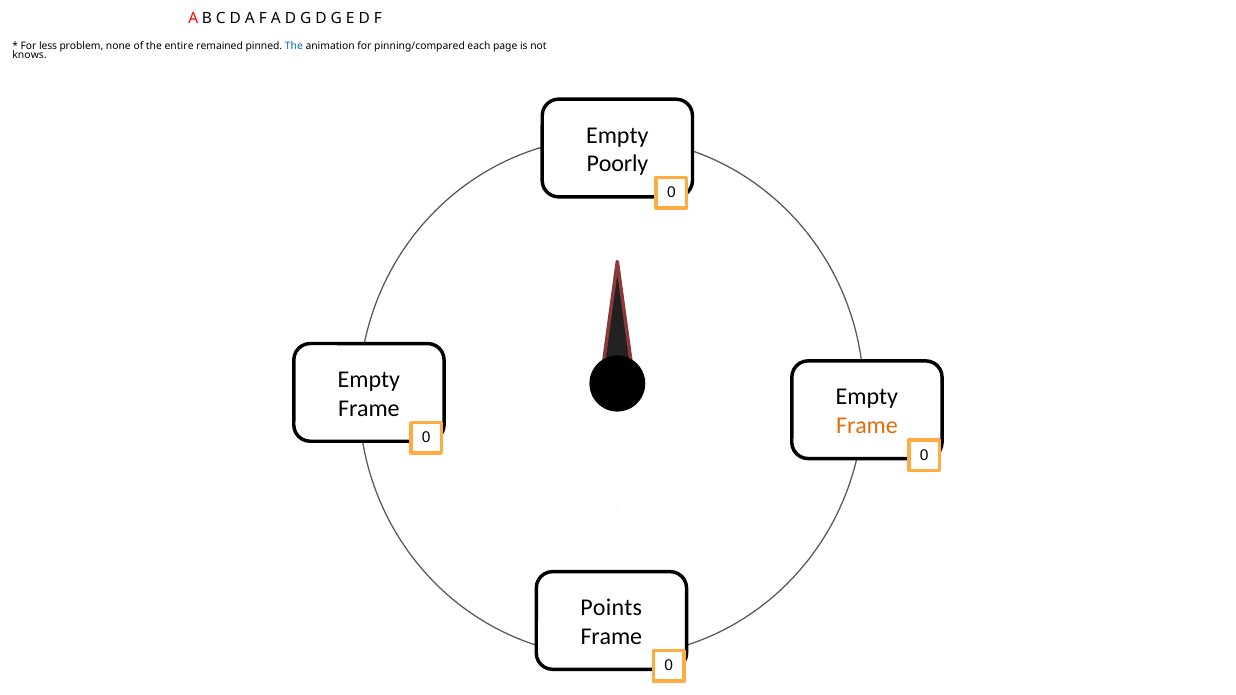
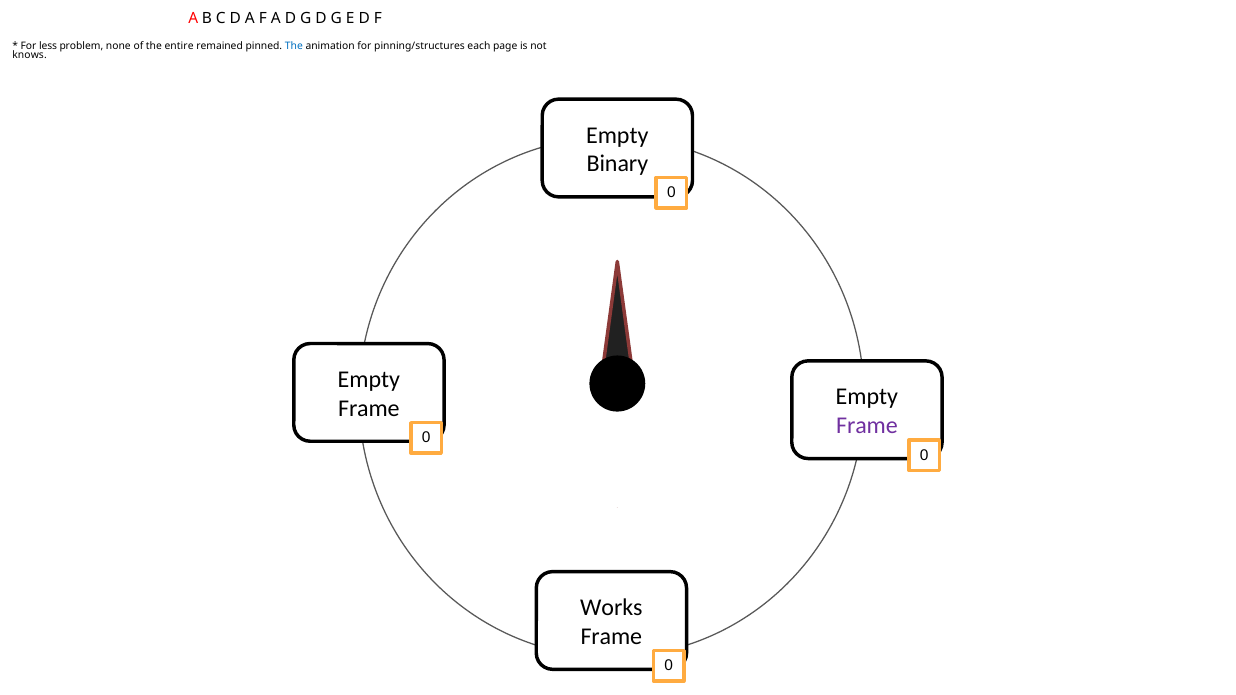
pinning/compared: pinning/compared -> pinning/structures (420, 46)
Poorly: Poorly -> Binary (617, 164)
Frame colour: orange -> purple (867, 426)
Points: Points -> Works (611, 608)
